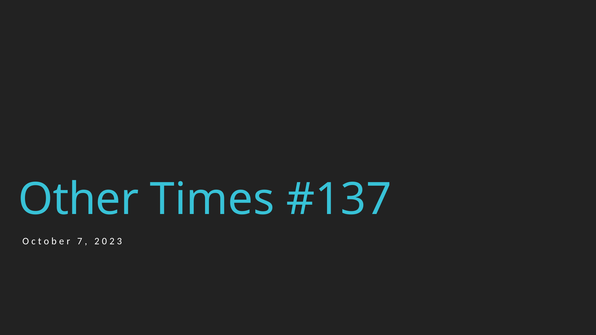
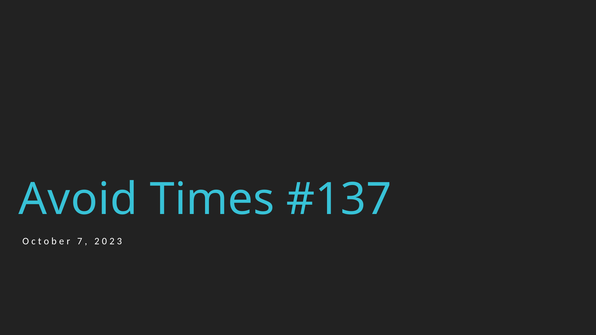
Other: Other -> Avoid (78, 200)
